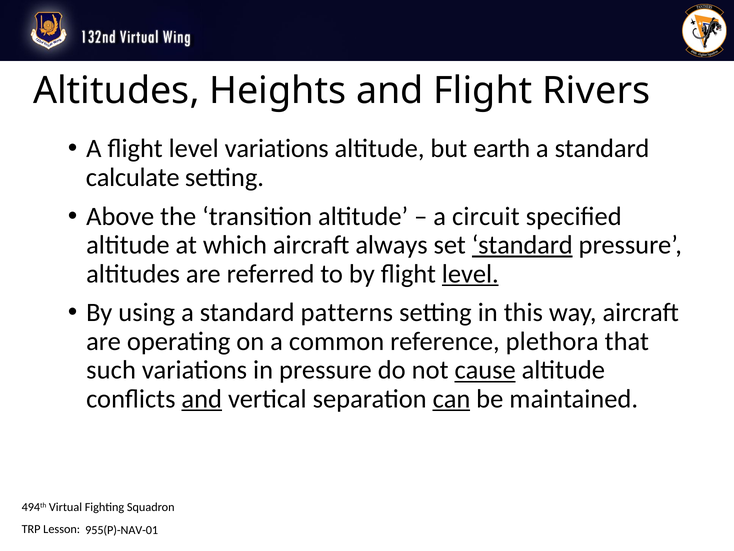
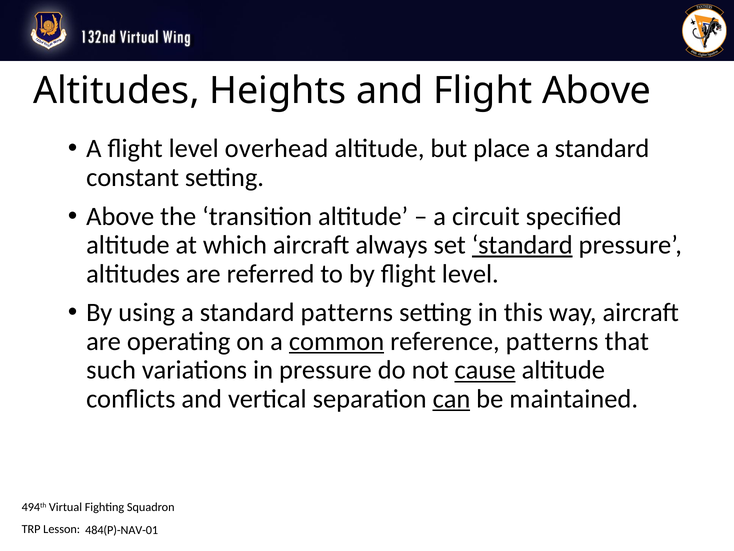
Flight Rivers: Rivers -> Above (597, 91)
level variations: variations -> overhead (277, 149)
earth: earth -> place (502, 149)
calculate: calculate -> constant (133, 177)
level underline: present -> none (470, 274)
common underline: none -> present (337, 341)
reference plethora: plethora -> patterns (552, 341)
and underline: present -> none (202, 399)
955(P)-NAV-01: 955(P)-NAV-01 -> 484(P)-NAV-01 (122, 530)
